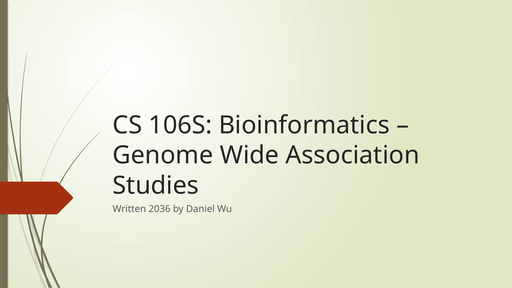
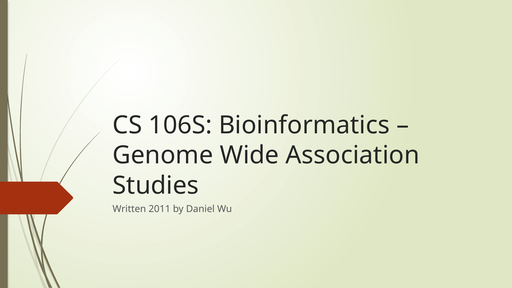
2036: 2036 -> 2011 (160, 209)
